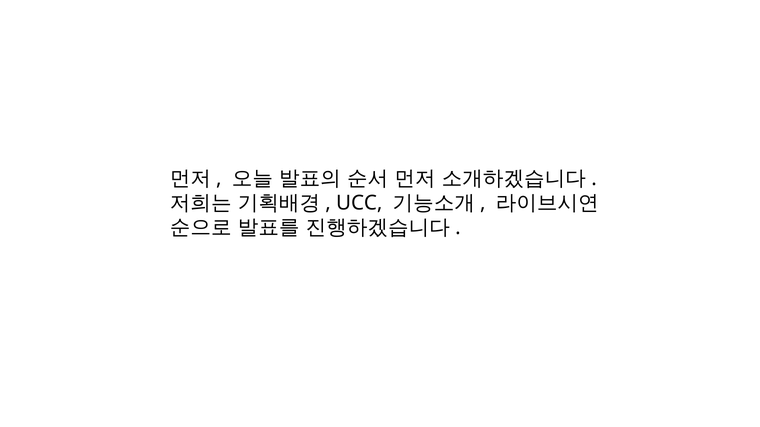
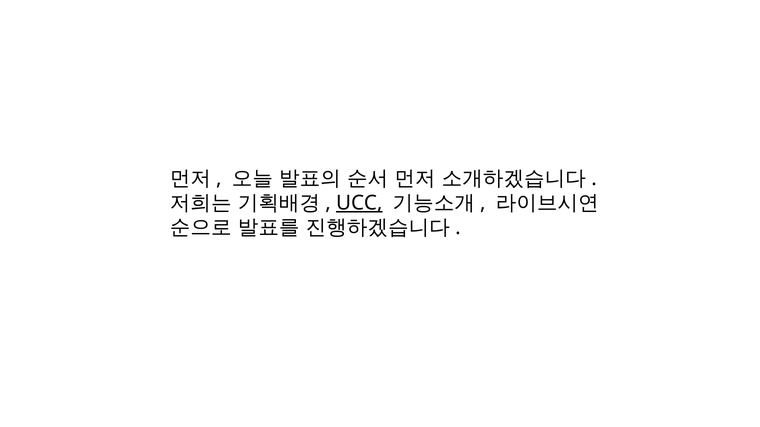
UCC underline: none -> present (359, 203)
